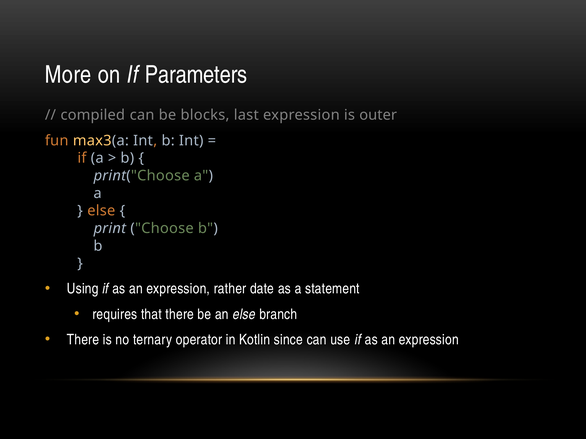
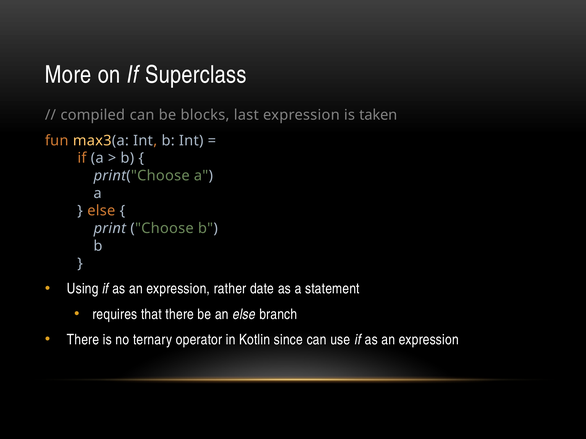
Parameters: Parameters -> Superclass (196, 75)
outer: outer -> taken (378, 115)
